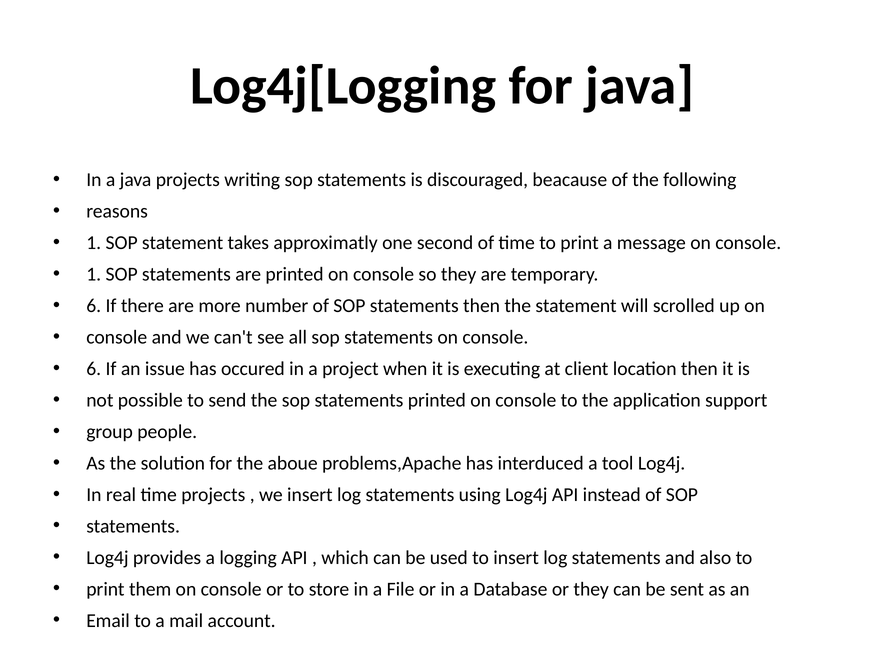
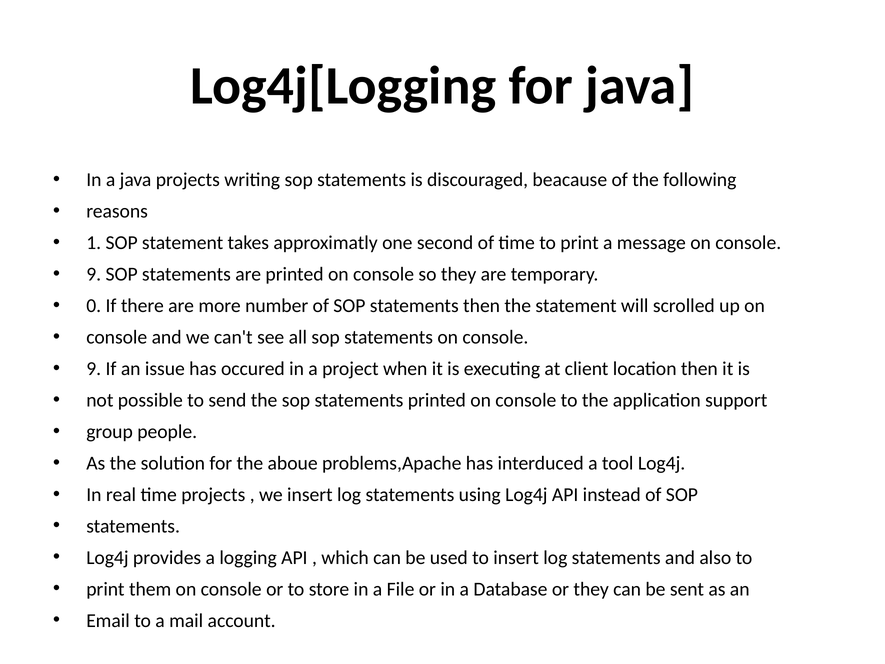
1: 1 -> 9 (94, 274)
6: 6 -> 0 (94, 306)
6: 6 -> 9 (94, 369)
